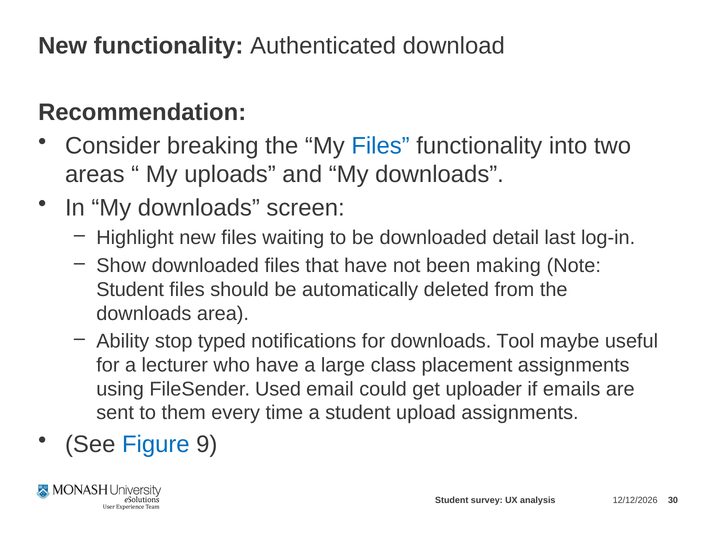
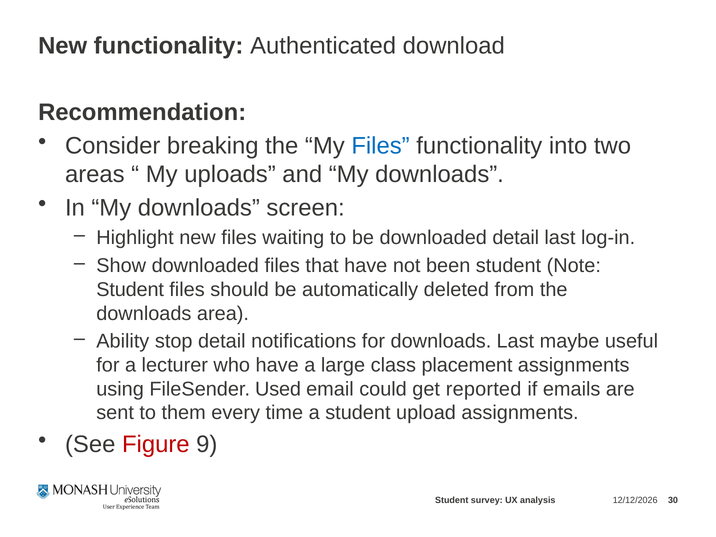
been making: making -> student (508, 266)
stop typed: typed -> detail (222, 341)
downloads Tool: Tool -> Last (515, 341)
uploader: uploader -> reported (484, 389)
Figure colour: blue -> red (156, 444)
